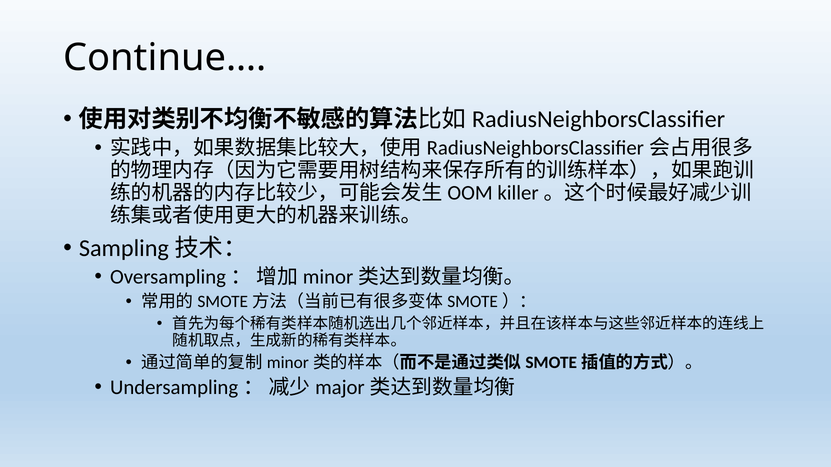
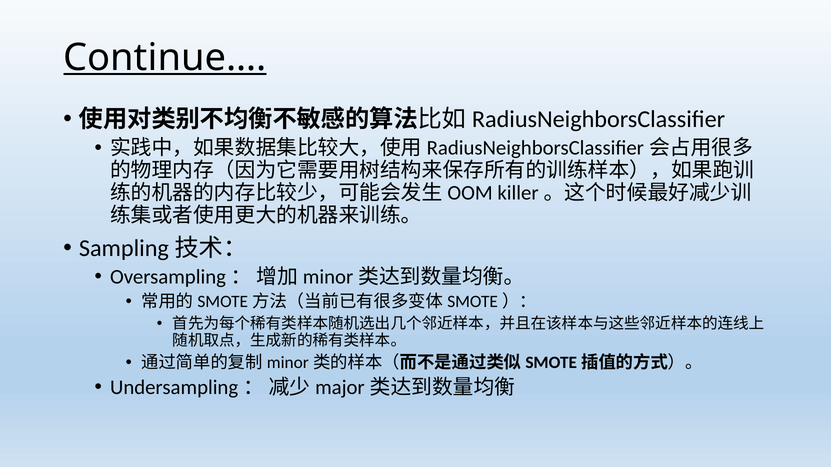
Continue… underline: none -> present (165, 58)
